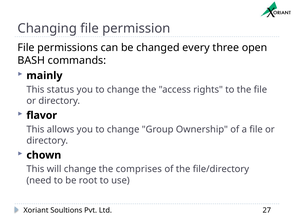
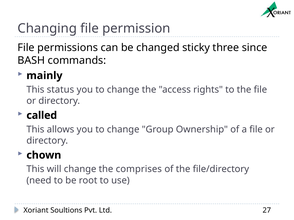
every: every -> sticky (196, 48)
open: open -> since (255, 48)
flavor: flavor -> called (42, 116)
